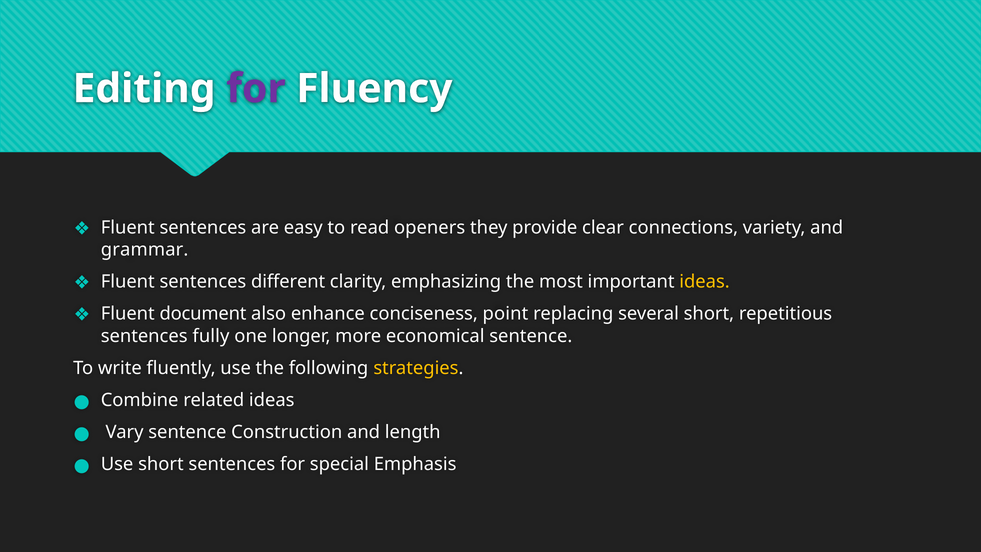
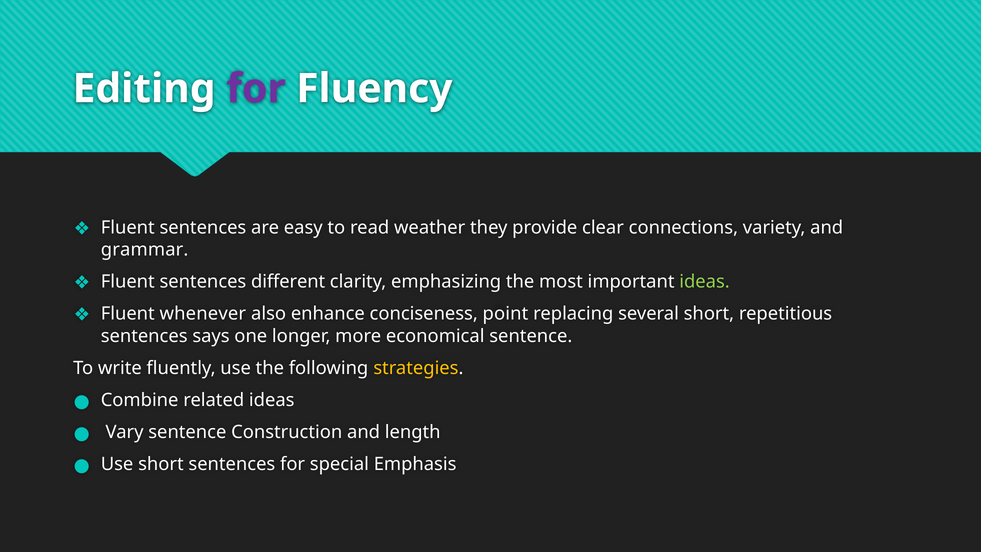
openers: openers -> weather (430, 227)
ideas colour: yellow -> light green (705, 282)
document: document -> whenever (203, 314)
fully: fully -> says (211, 336)
